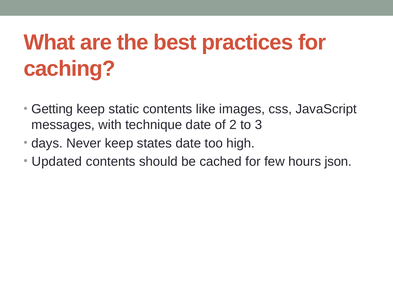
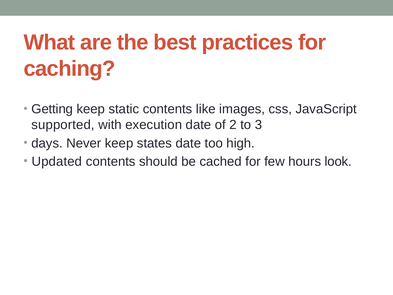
messages: messages -> supported (63, 125)
technique: technique -> execution (154, 125)
json: json -> look (338, 161)
